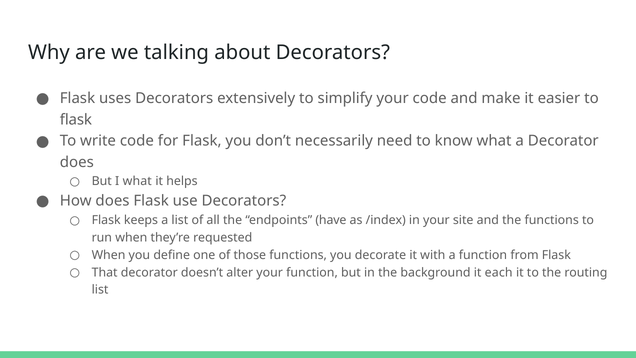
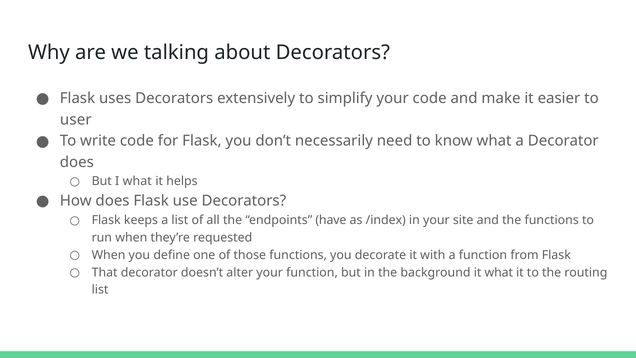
flask: flask -> user (76, 120)
it each: each -> what (499, 272)
